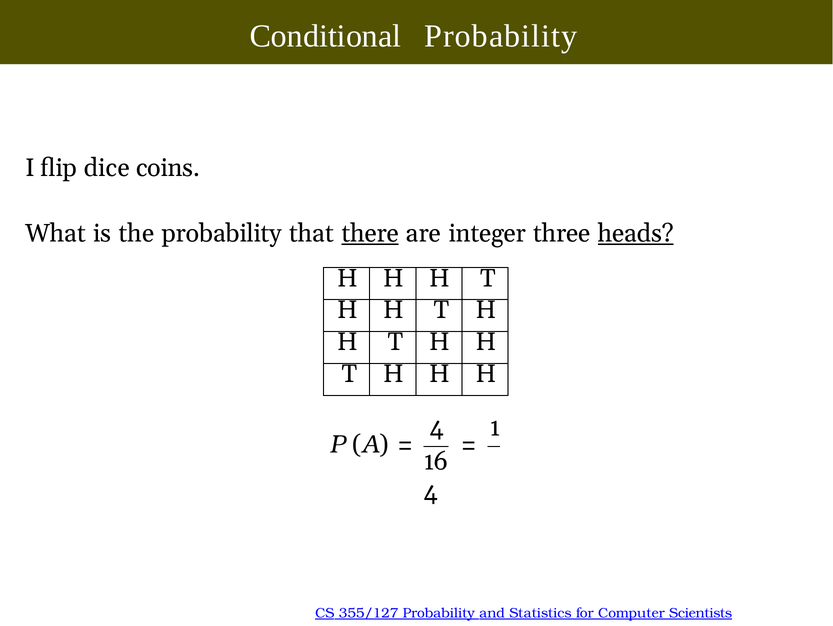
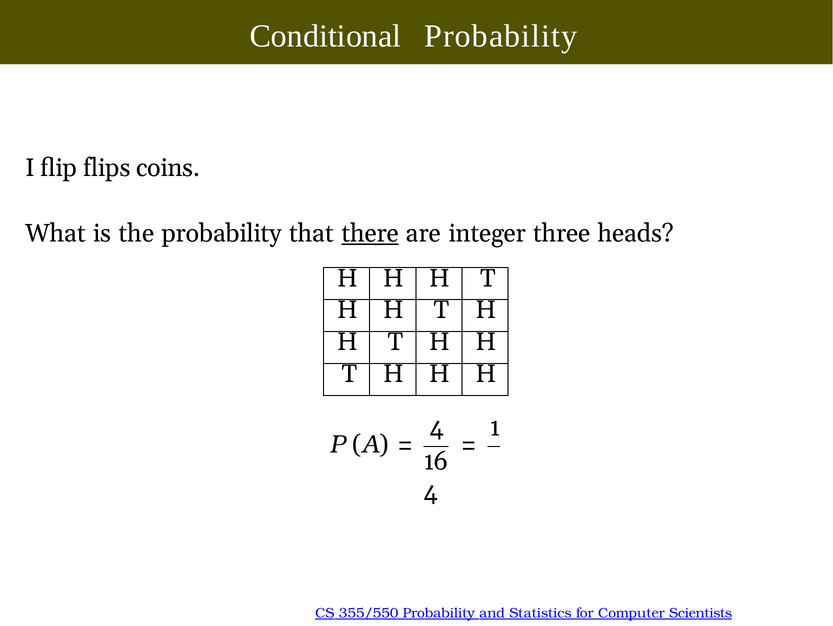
dice: dice -> flips (107, 168)
heads underline: present -> none (636, 233)
355/127: 355/127 -> 355/550 (369, 612)
